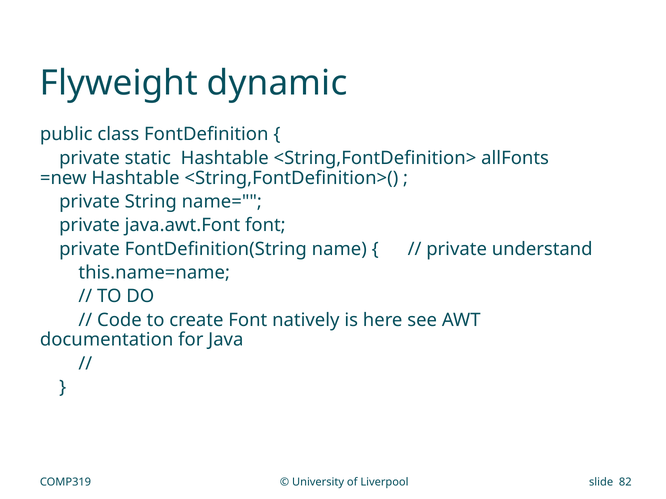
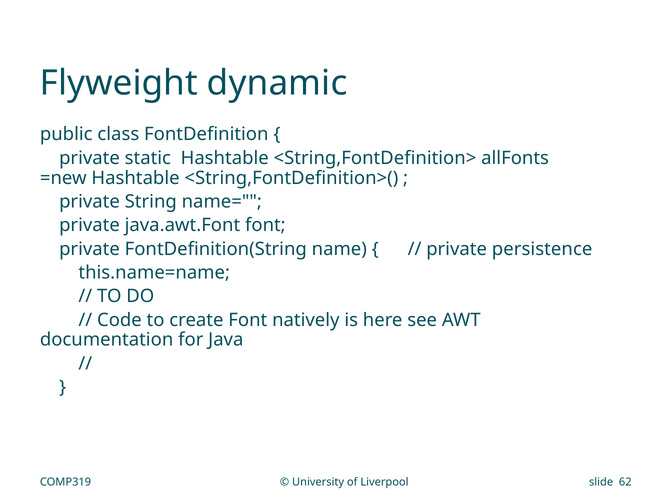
understand: understand -> persistence (542, 249)
82: 82 -> 62 (625, 483)
